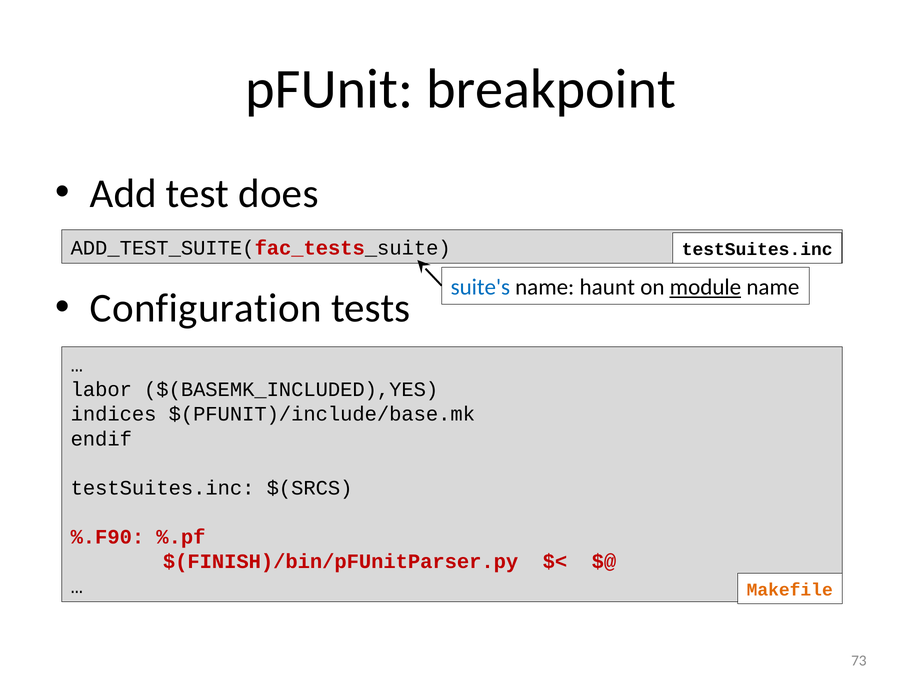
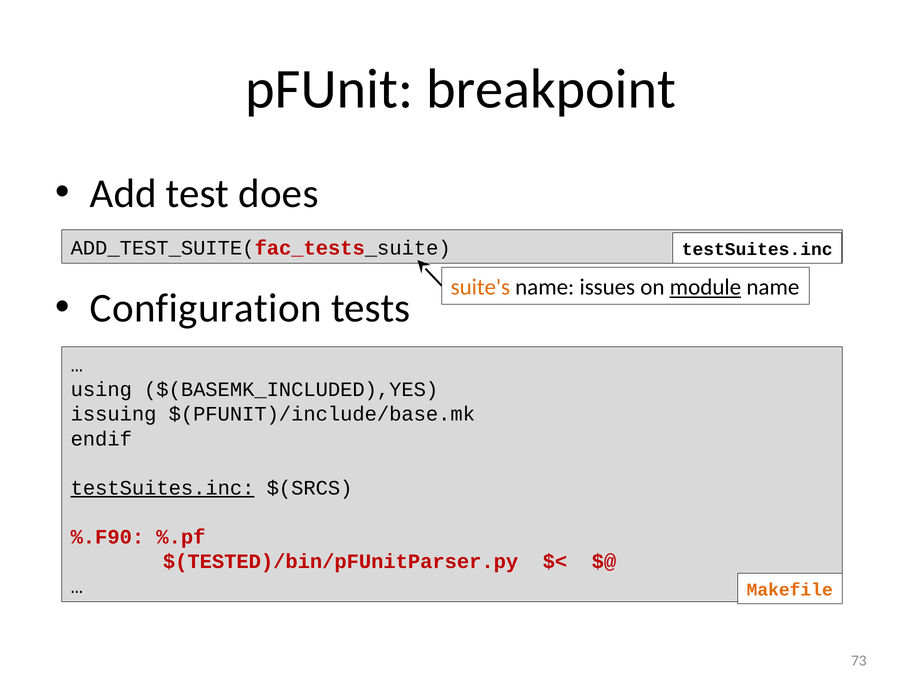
suite's colour: blue -> orange (480, 287)
haunt: haunt -> issues (607, 287)
labor: labor -> using (101, 389)
indices: indices -> issuing (114, 414)
testSuites.inc underline: none -> present (163, 488)
$(FINISH)/bin/pFUnitParser.py: $(FINISH)/bin/pFUnitParser.py -> $(TESTED)/bin/pFUnitParser.py (341, 561)
